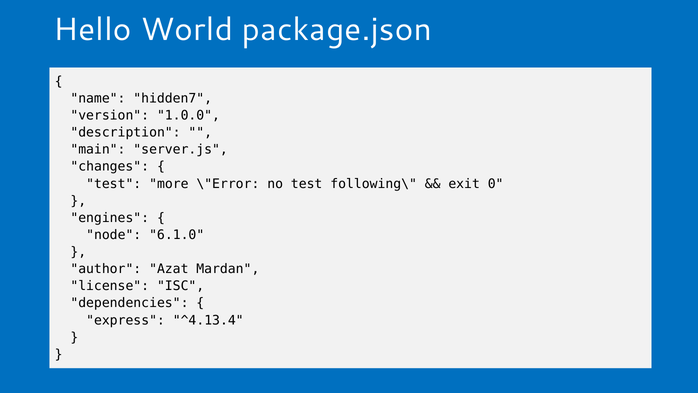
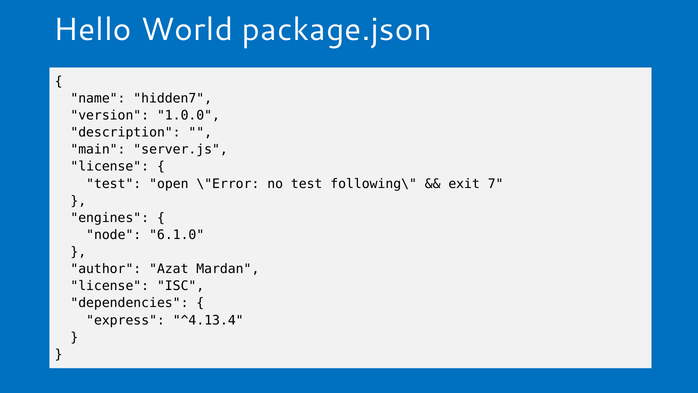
changes: changes -> license (110, 166)
more: more -> open (169, 184)
0: 0 -> 7 (496, 184)
